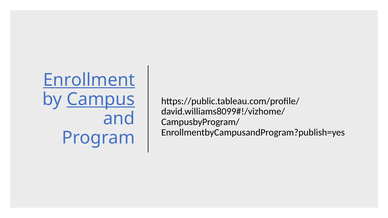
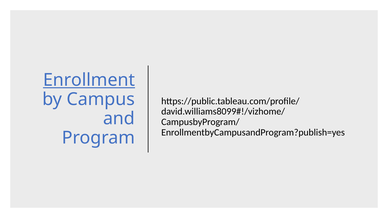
Campus underline: present -> none (101, 99)
